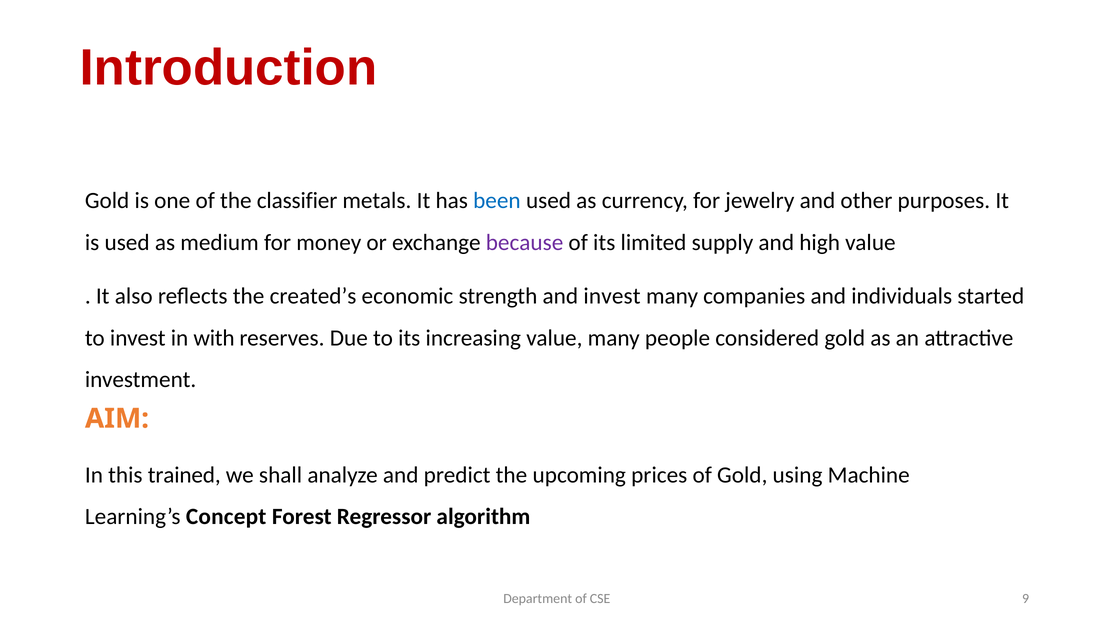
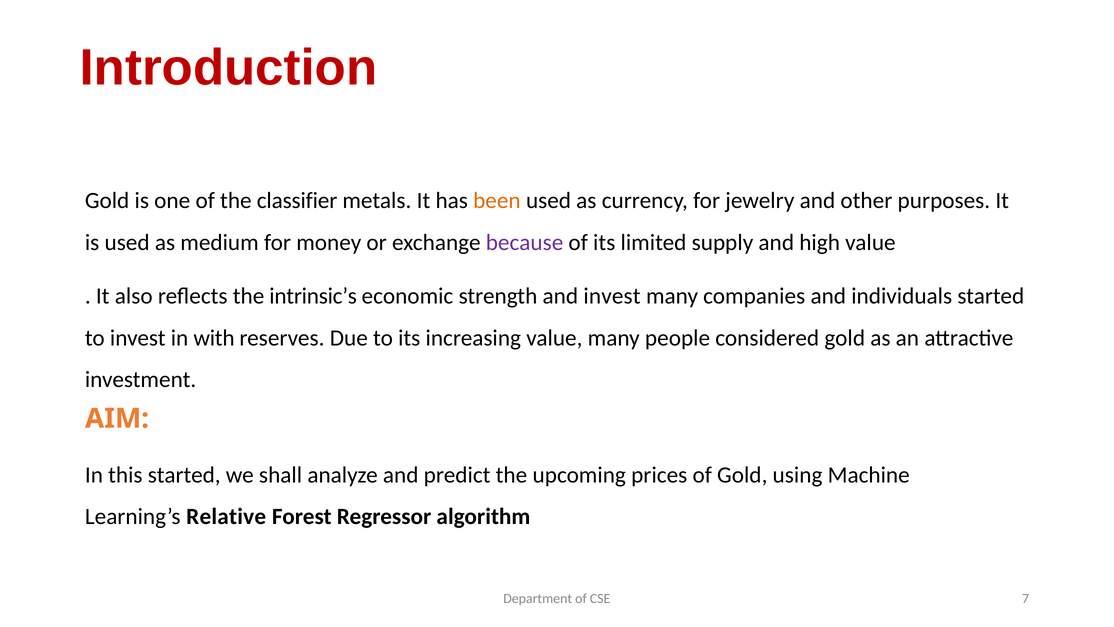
been colour: blue -> orange (497, 201)
created’s: created’s -> intrinsic’s (313, 296)
this trained: trained -> started (184, 475)
Concept: Concept -> Relative (226, 516)
9: 9 -> 7 (1026, 598)
